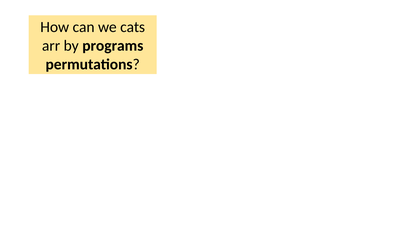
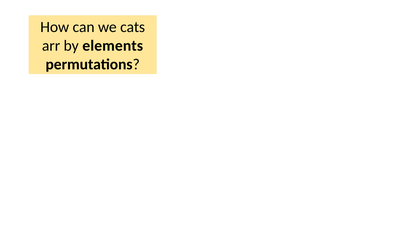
programs: programs -> elements (113, 46)
